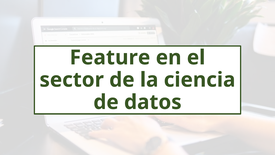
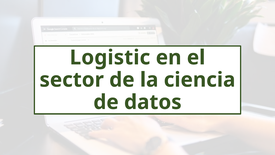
Feature: Feature -> Logistic (110, 57)
